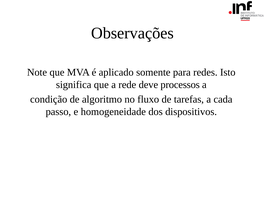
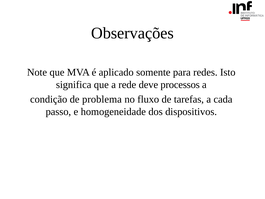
algoritmo: algoritmo -> problema (102, 99)
